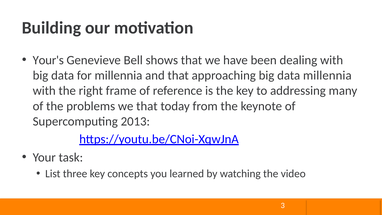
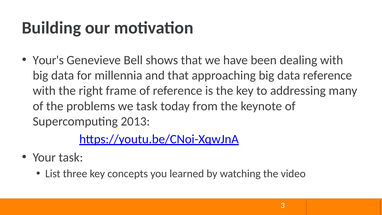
data millennia: millennia -> reference (327, 75)
we that: that -> task (147, 106)
